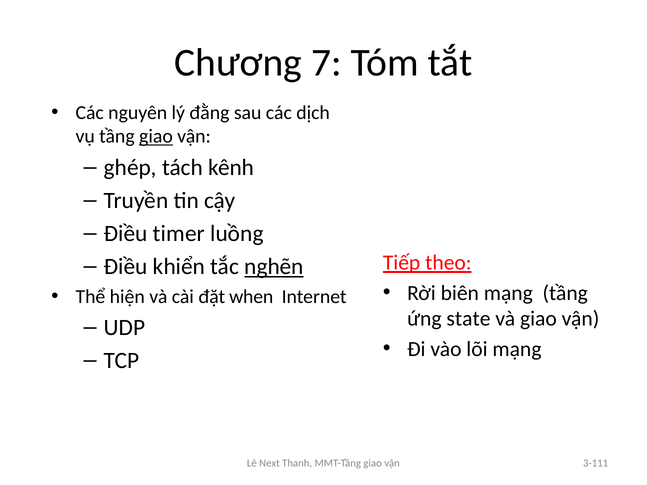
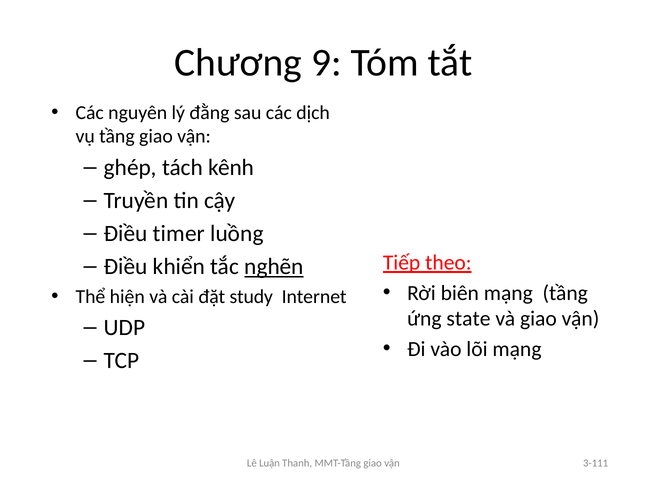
7: 7 -> 9 (326, 63)
giao underline: present -> none (156, 136)
when: when -> study (251, 297)
Next: Next -> Luận (270, 463)
